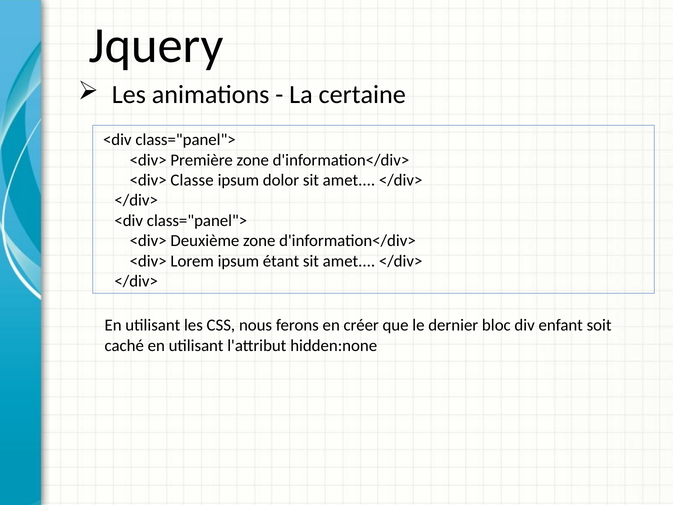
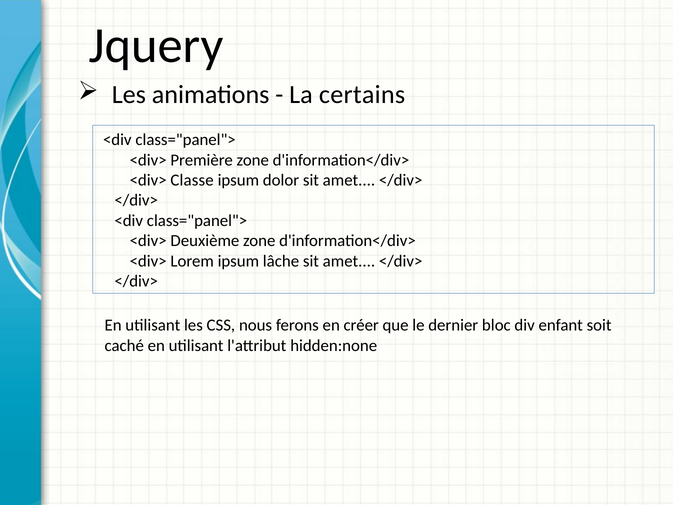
certaine: certaine -> certains (362, 95)
étant: étant -> lâche (281, 261)
